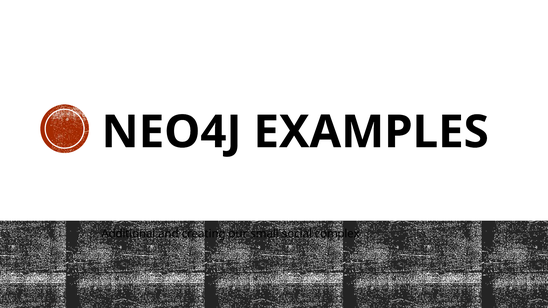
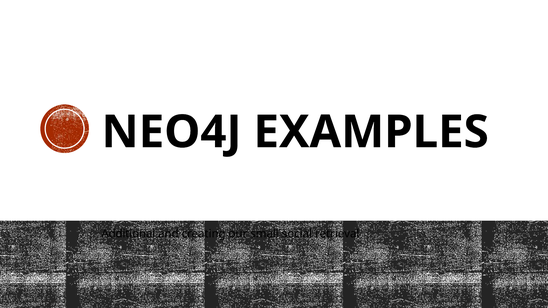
complex: complex -> retrieval (337, 234)
